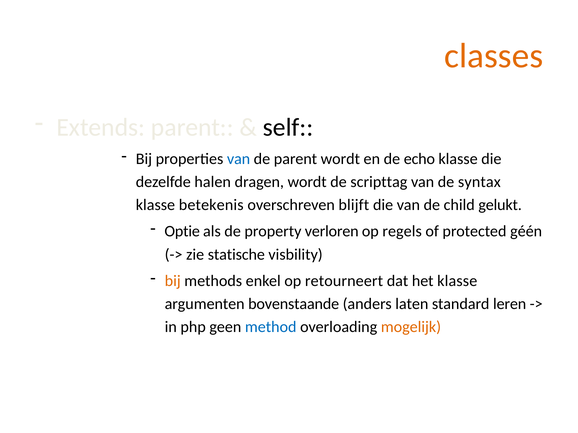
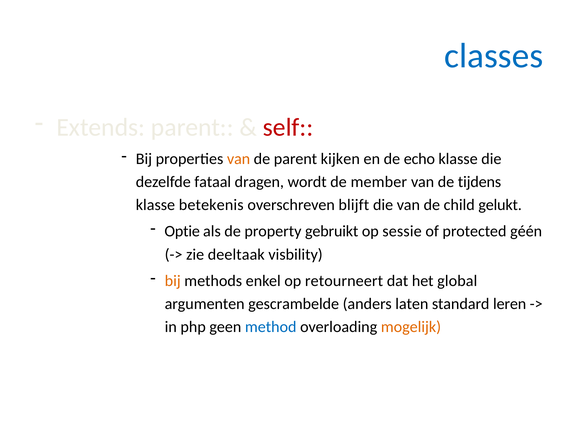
classes colour: orange -> blue (494, 56)
self colour: black -> red (288, 127)
van colour: blue -> orange (239, 159)
parent wordt: wordt -> kijken (340, 159)
halen: halen -> fataal (213, 182)
scripttag: scripttag -> member (379, 182)
syntax: syntax -> tijdens (480, 182)
verloren: verloren -> gebruikt (332, 232)
regels: regels -> sessie (402, 232)
statische: statische -> deeltaak (236, 255)
het klasse: klasse -> global (457, 281)
bovenstaande: bovenstaande -> gescrambelde (294, 304)
